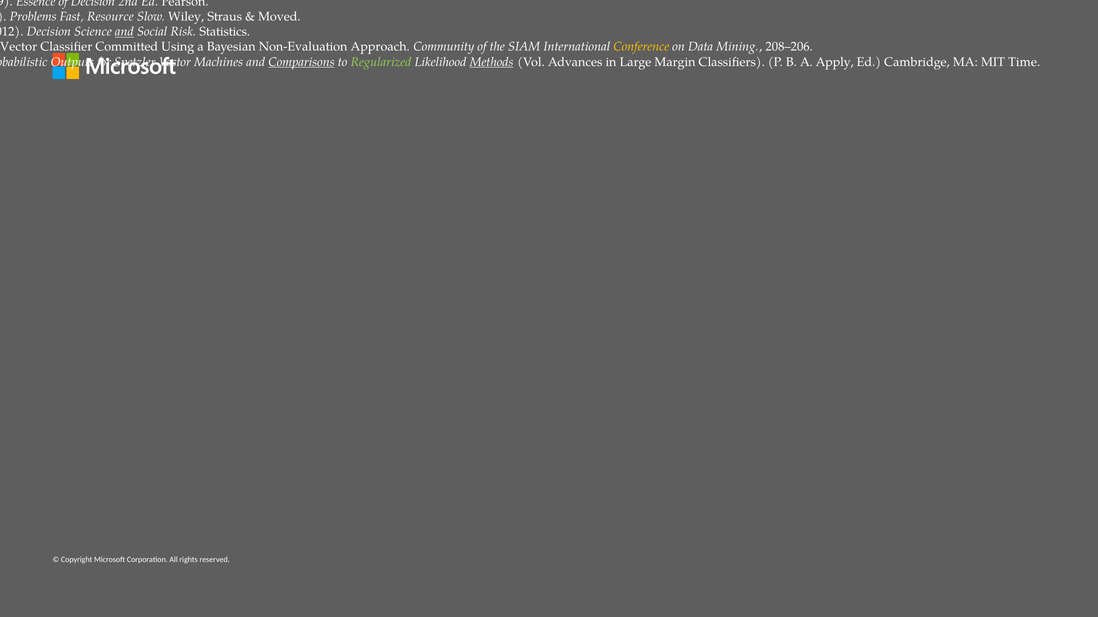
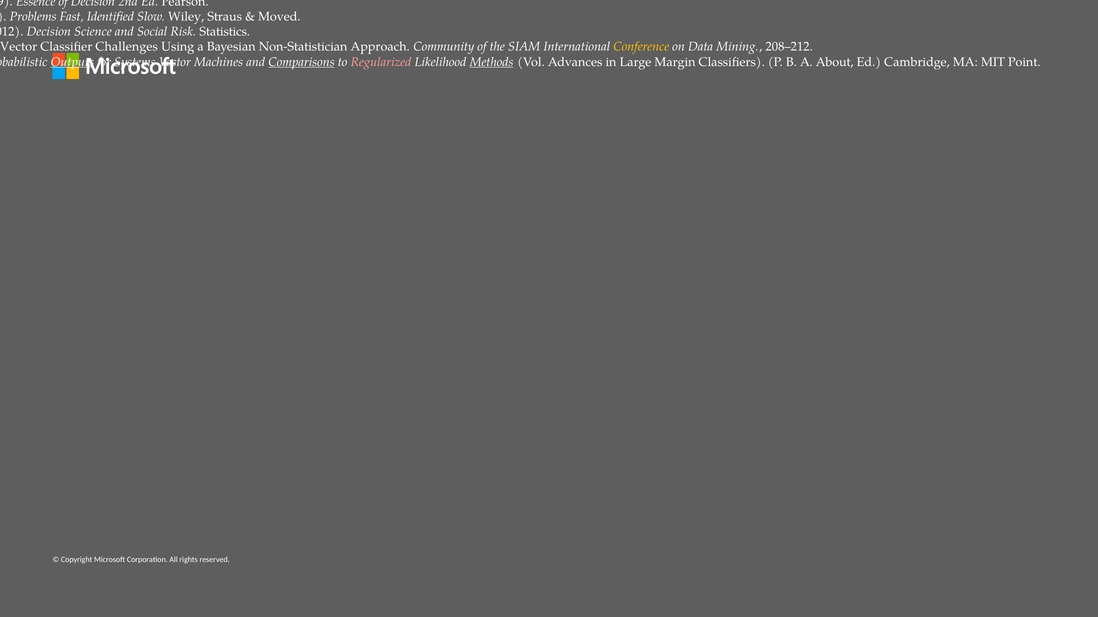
Resource: Resource -> Identified (111, 17)
and underline: present -> none (124, 32)
Committed: Committed -> Challenges (127, 47)
Non-Evaluation: Non-Evaluation -> Non-Statistician (303, 47)
208–206: 208–206 -> 208–212 (789, 47)
Outputs underline: none -> present (72, 62)
for Spetzler: Spetzler -> Systems (135, 62)
Regularized colour: light green -> pink (381, 62)
Apply: Apply -> About (835, 62)
Time: Time -> Point (1024, 62)
